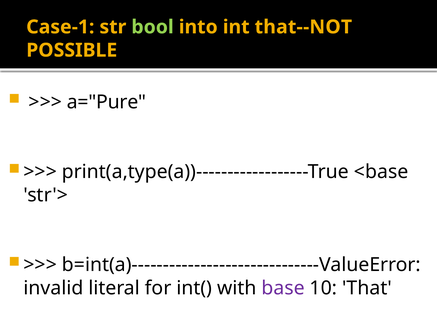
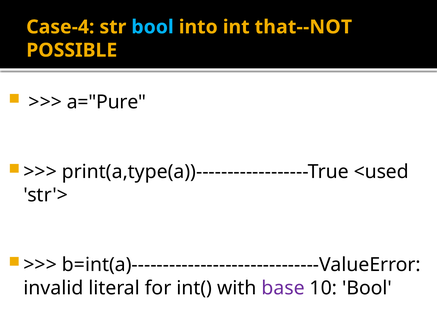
Case-1: Case-1 -> Case-4 (60, 27)
bool colour: light green -> light blue (153, 27)
<base: <base -> <used (381, 172)
10 That: That -> Bool (367, 289)
